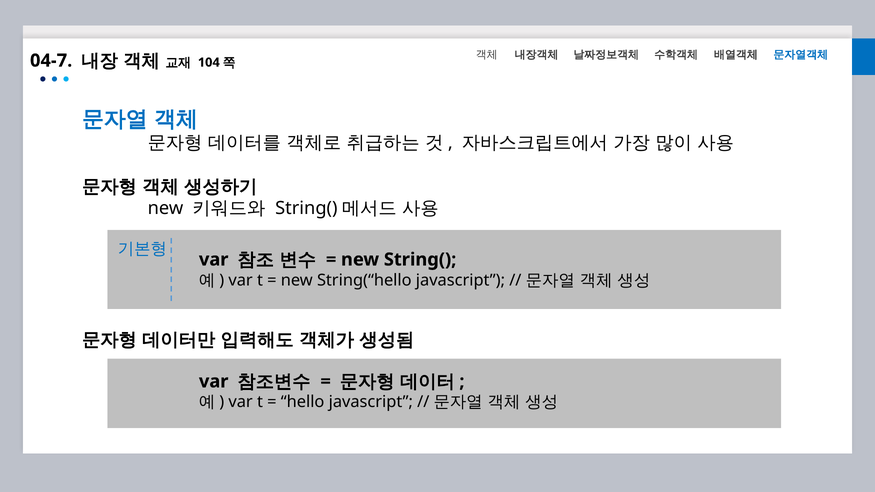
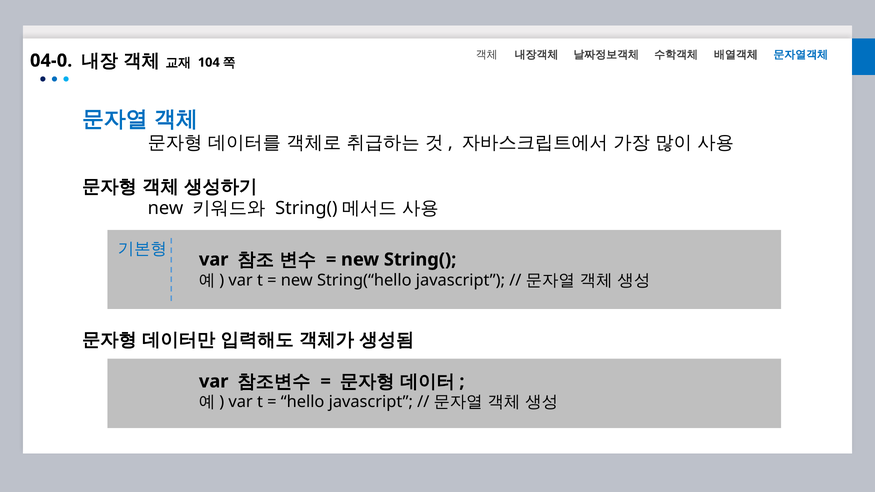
04-7: 04-7 -> 04-0 (51, 61)
